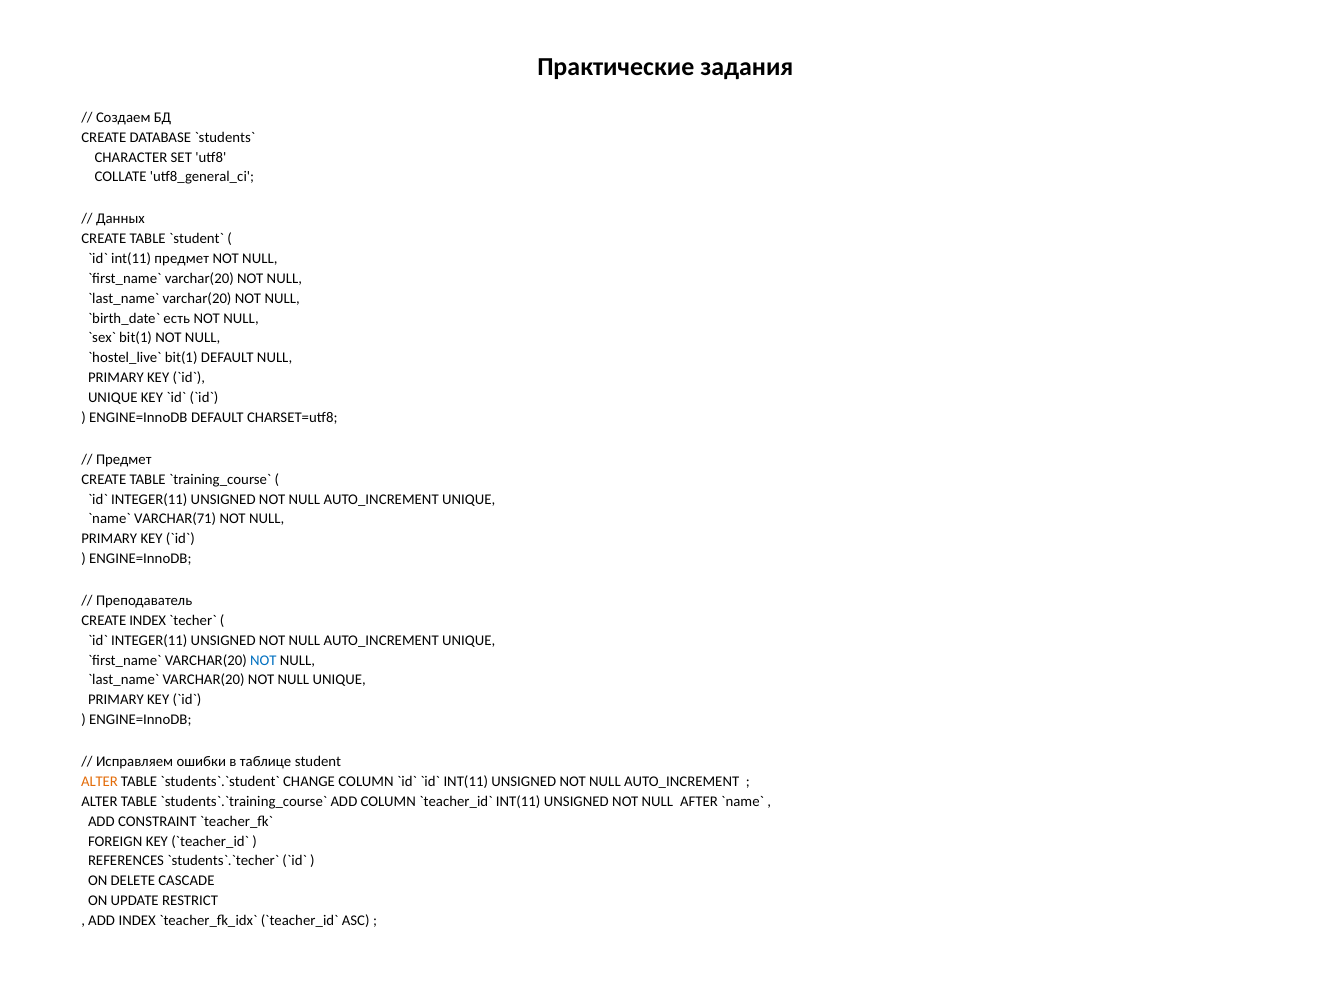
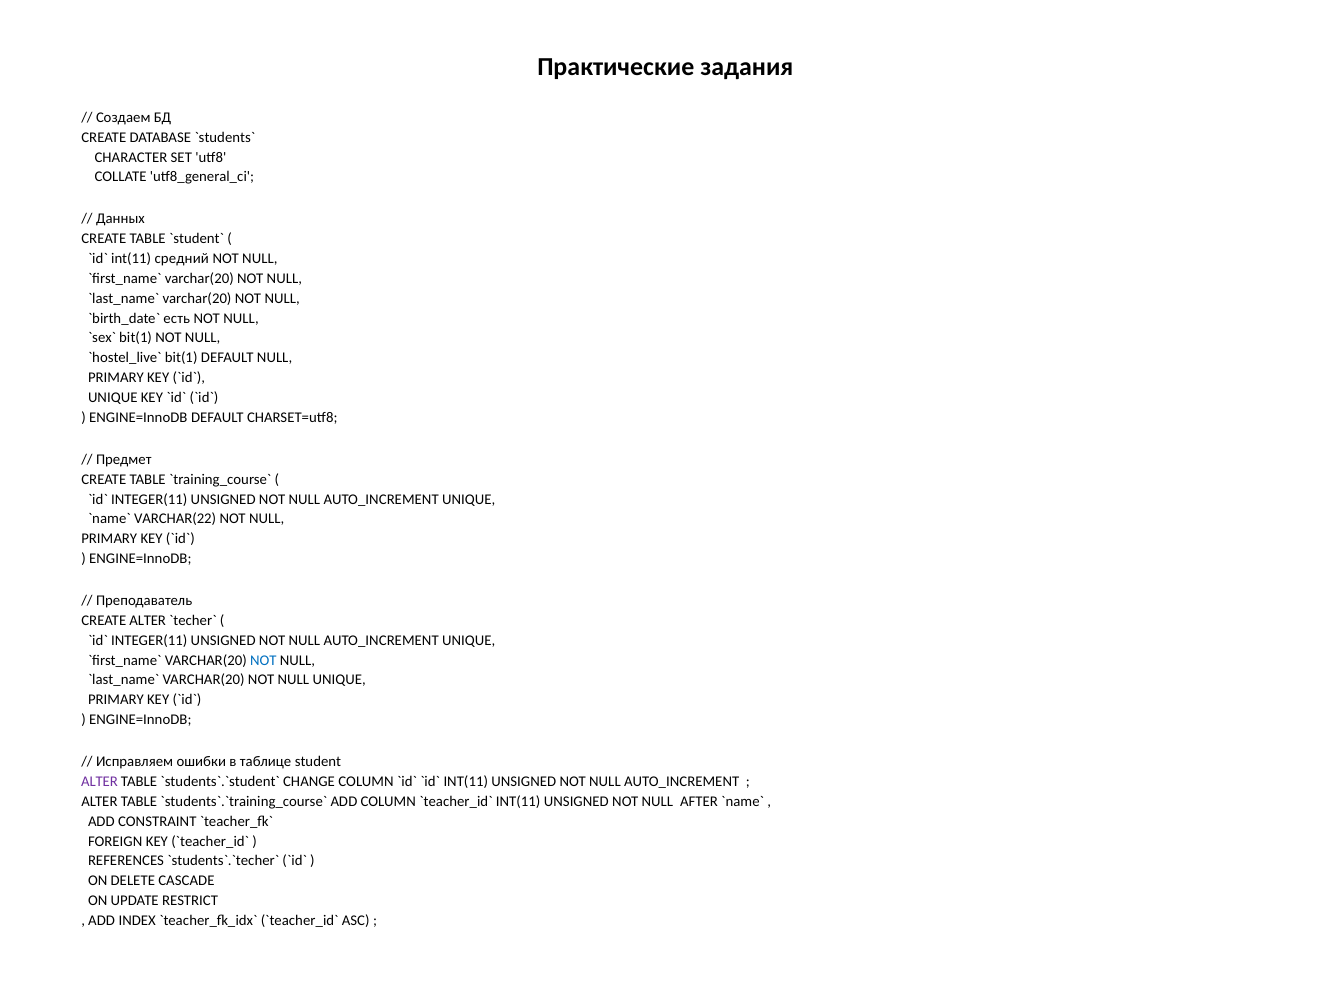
int(11 предмет: предмет -> средний (182, 259)
VARCHAR(71: VARCHAR(71 -> VARCHAR(22 (175, 519)
CREATE INDEX: INDEX -> ALTER (148, 621)
ALTER colour: orange -> purple (100, 782)
